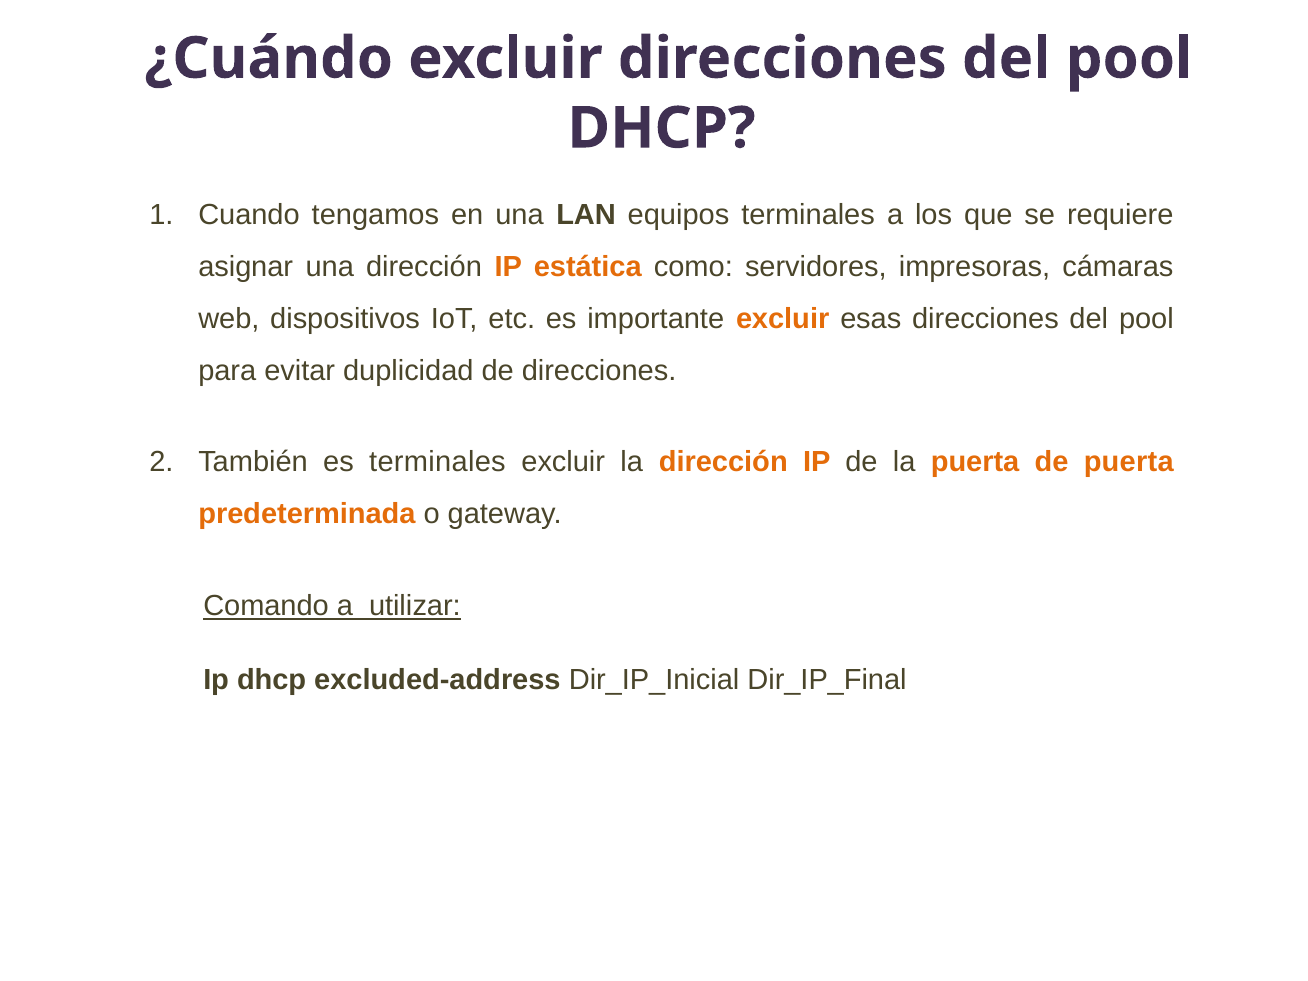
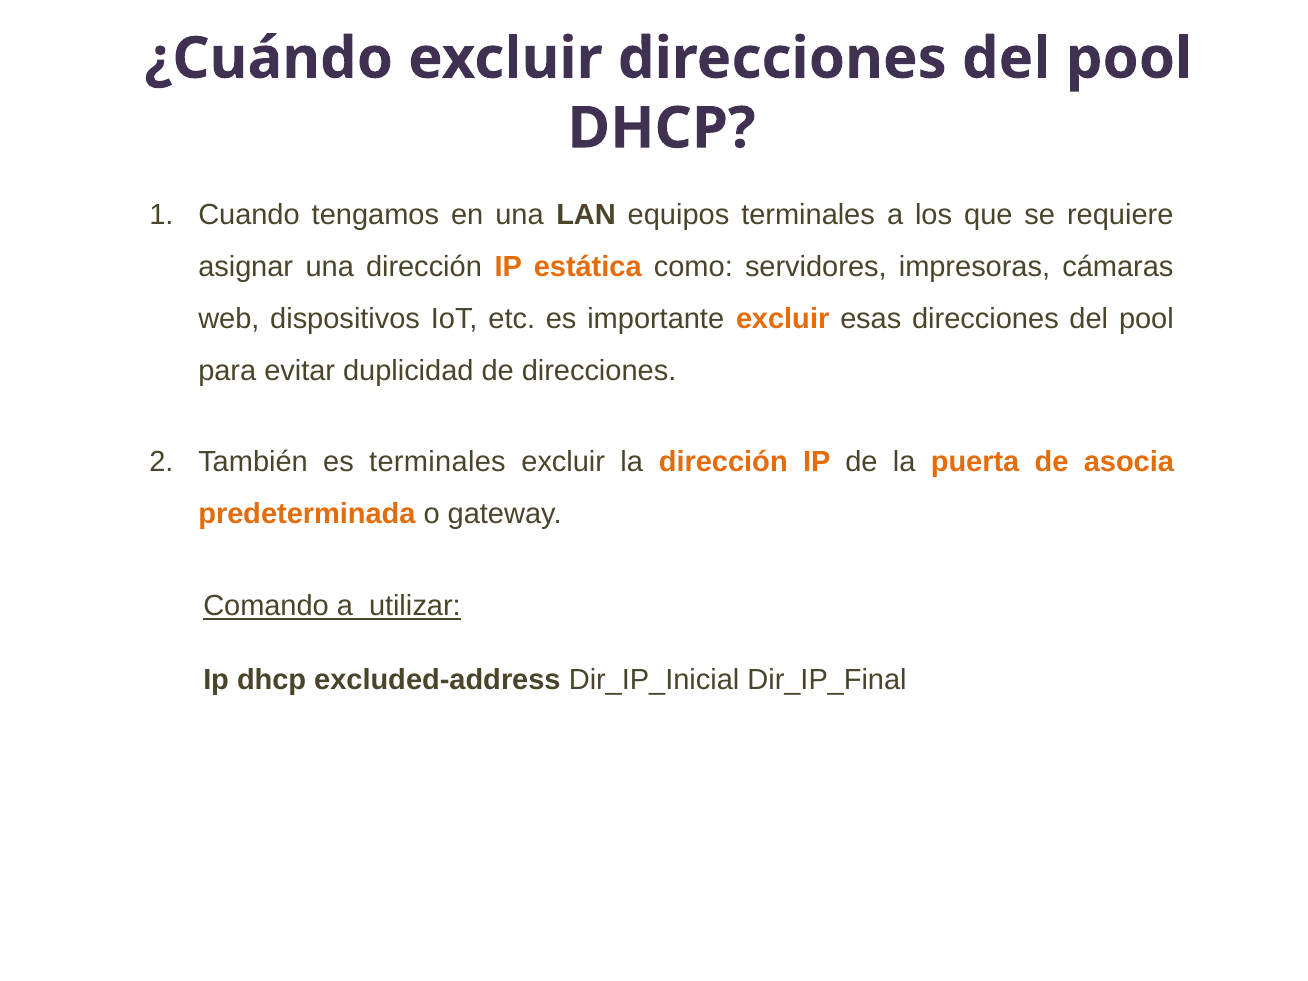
de puerta: puerta -> asocia (1129, 462)
